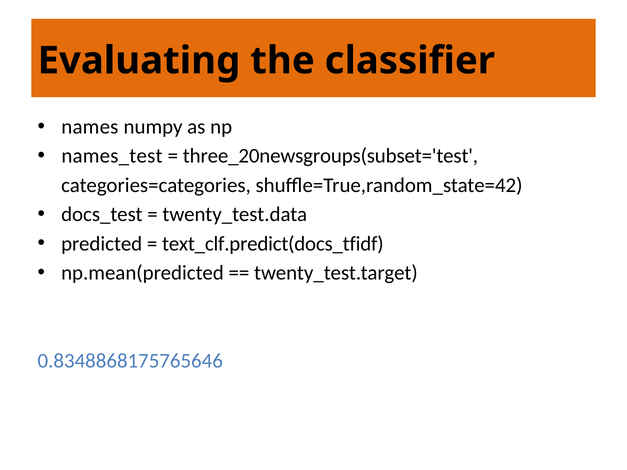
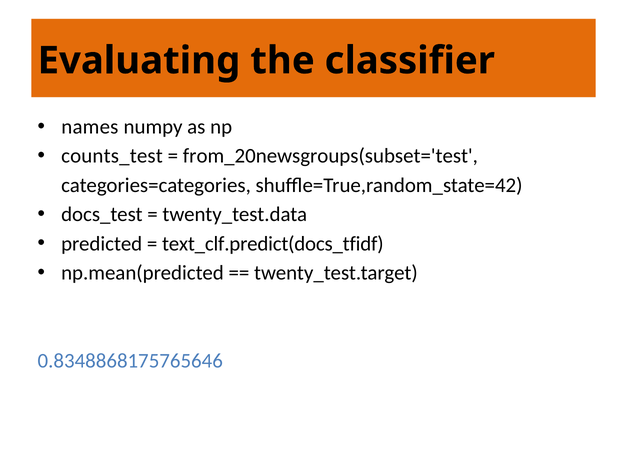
names_test: names_test -> counts_test (112, 156)
three_20newsgroups(subset='test: three_20newsgroups(subset='test -> from_20newsgroups(subset='test (330, 156)
